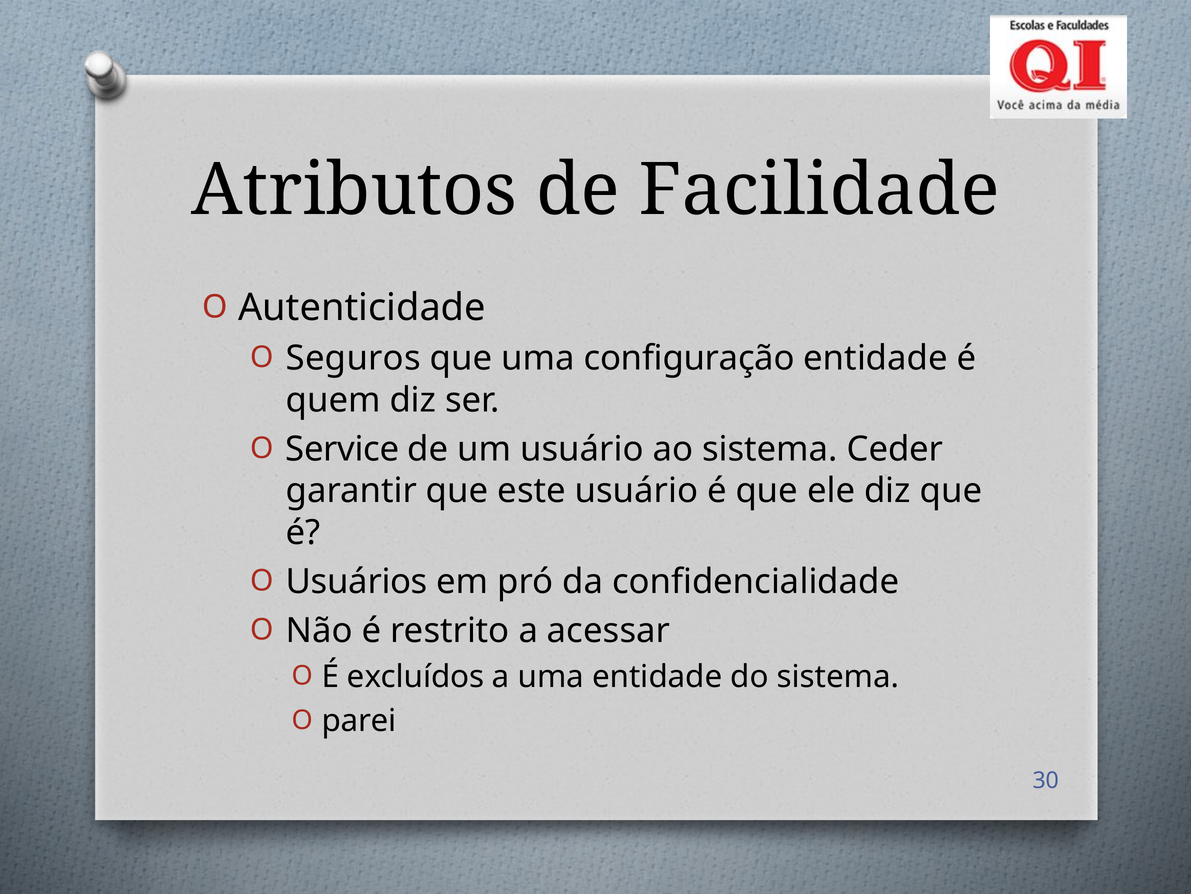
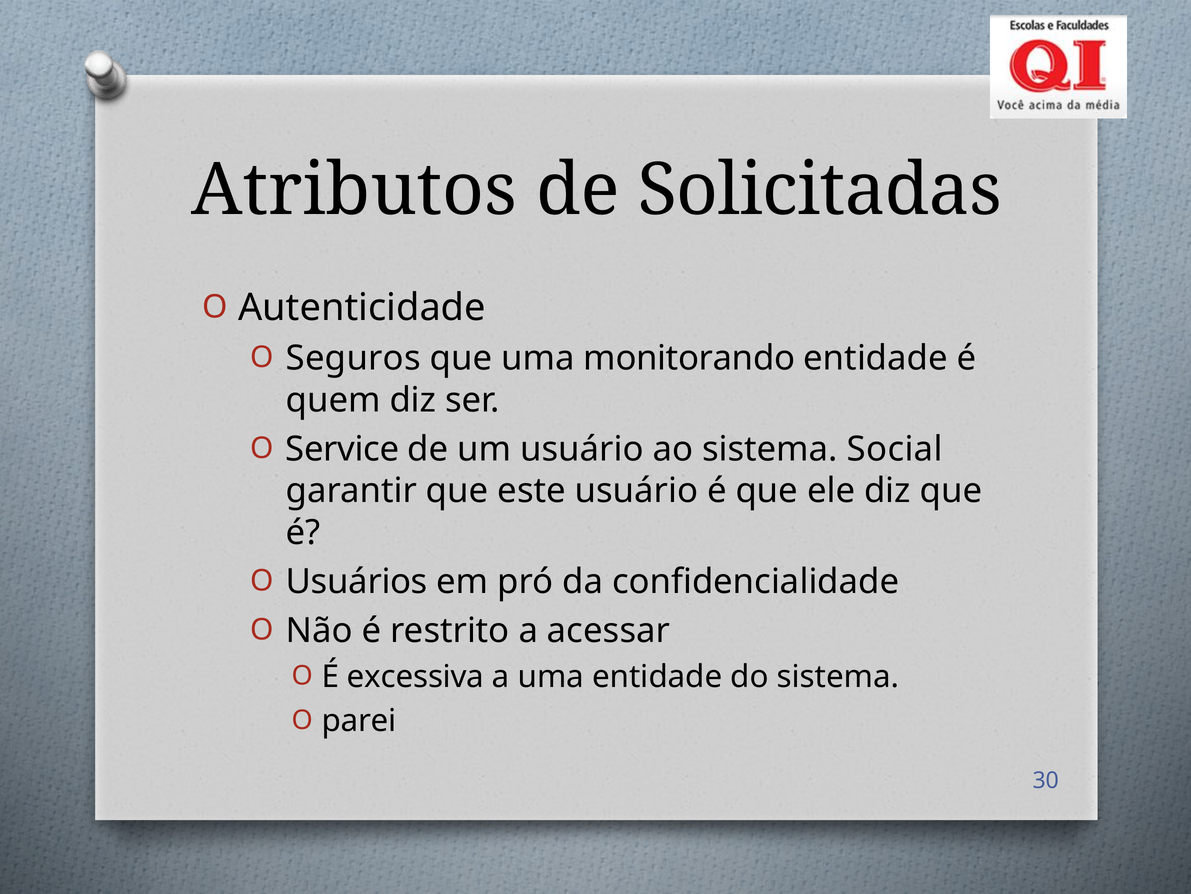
Facilidade: Facilidade -> Solicitadas (820, 190)
configuração: configuração -> monitorando (689, 358)
Ceder: Ceder -> Social (895, 449)
excluídos: excluídos -> excessiva (416, 676)
